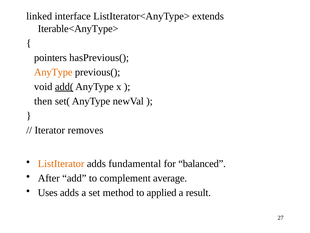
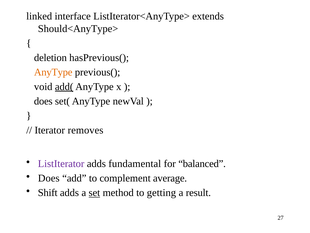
Iterable<AnyType>: Iterable<AnyType> -> Should<AnyType> (78, 29)
pointers: pointers -> deletion (50, 58)
then: then -> does (43, 101)
ListIterator colour: orange -> purple (61, 163)
After: After -> Does (49, 178)
Uses: Uses -> Shift (48, 192)
set underline: none -> present (94, 192)
applied: applied -> getting (161, 192)
